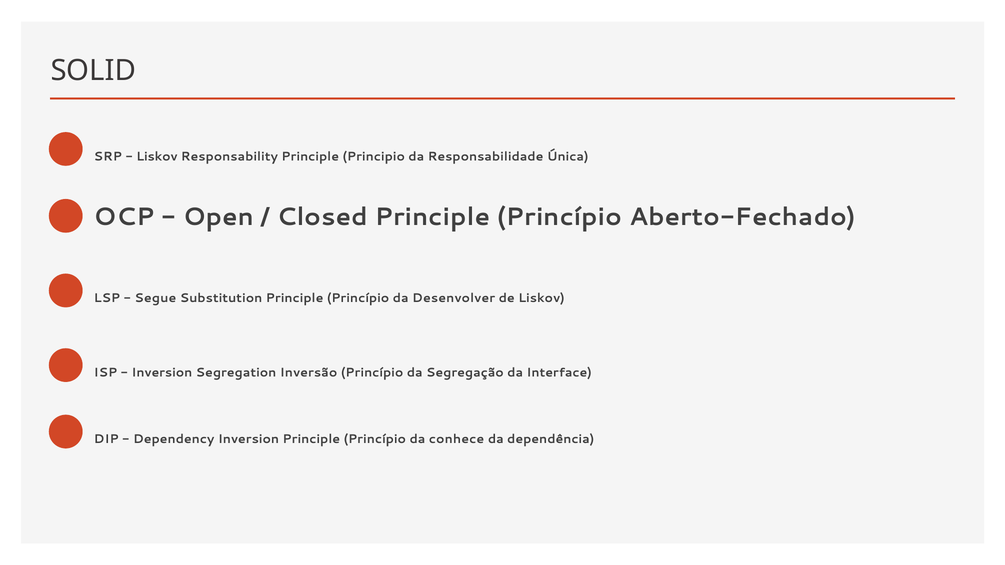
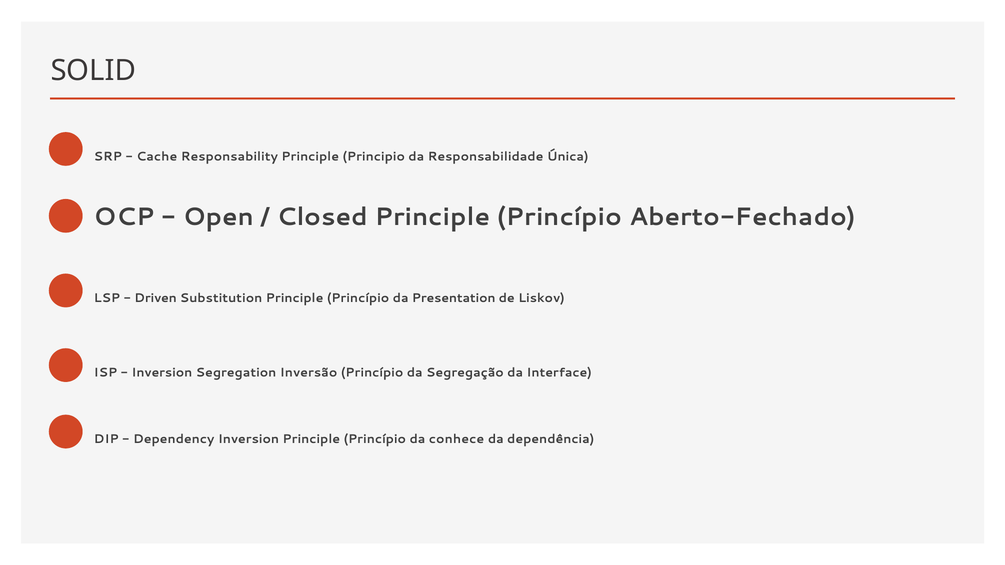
Liskov: Liskov -> Cache (157, 157)
Segue: Segue -> Driven (156, 298)
Desenvolver: Desenvolver -> Presentation (454, 298)
